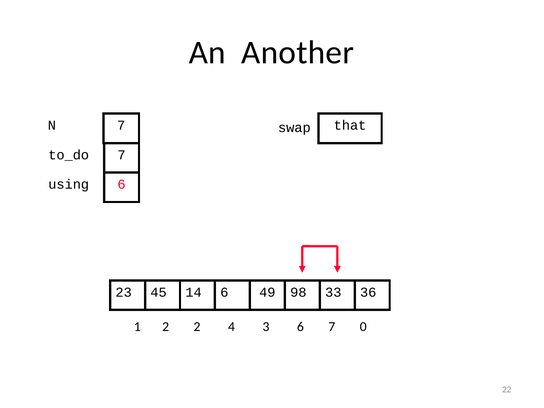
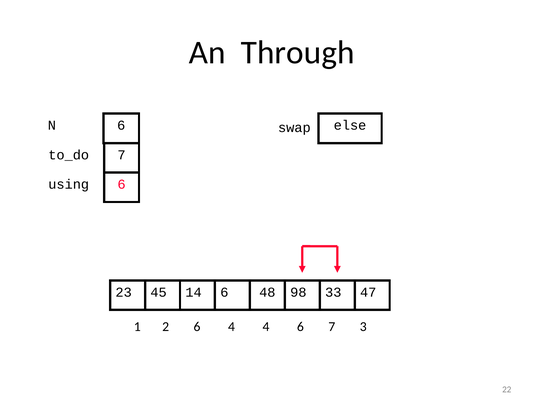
Another: Another -> Through (298, 53)
N 7: 7 -> 6 (121, 125)
that: that -> else (350, 125)
49: 49 -> 48 (267, 292)
36: 36 -> 47 (368, 292)
2 2: 2 -> 6 (197, 327)
4 3: 3 -> 4 (266, 327)
0: 0 -> 3 (363, 327)
